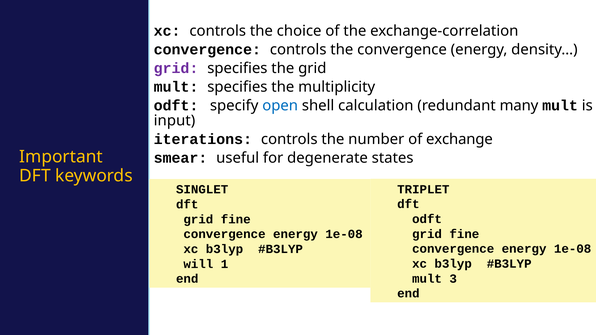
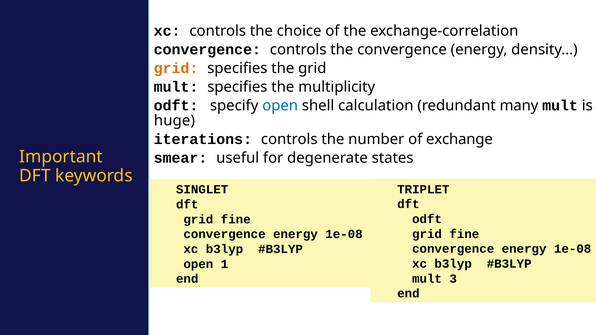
grid colour: purple -> orange (176, 68)
input: input -> huge (174, 121)
will: will -> open (198, 264)
